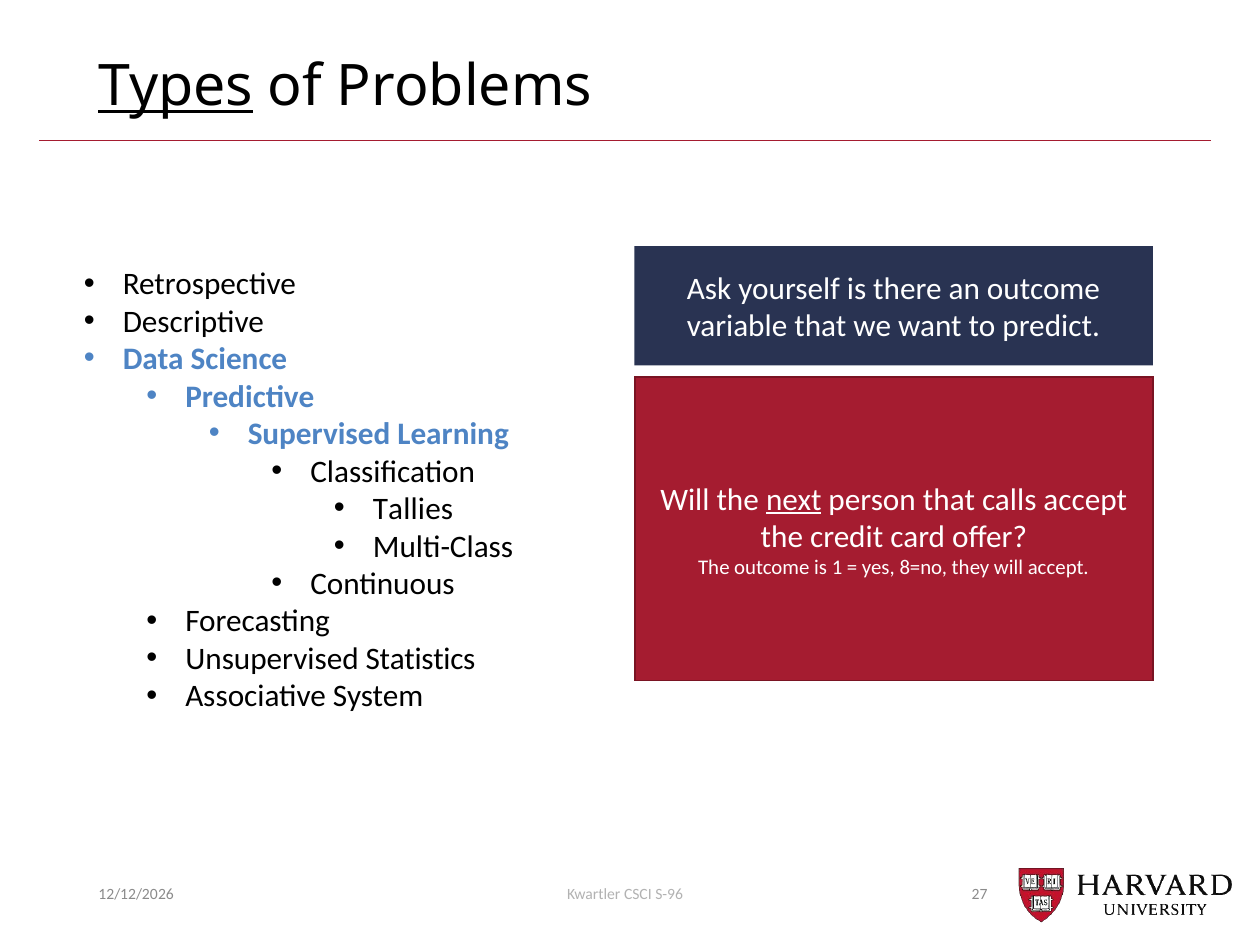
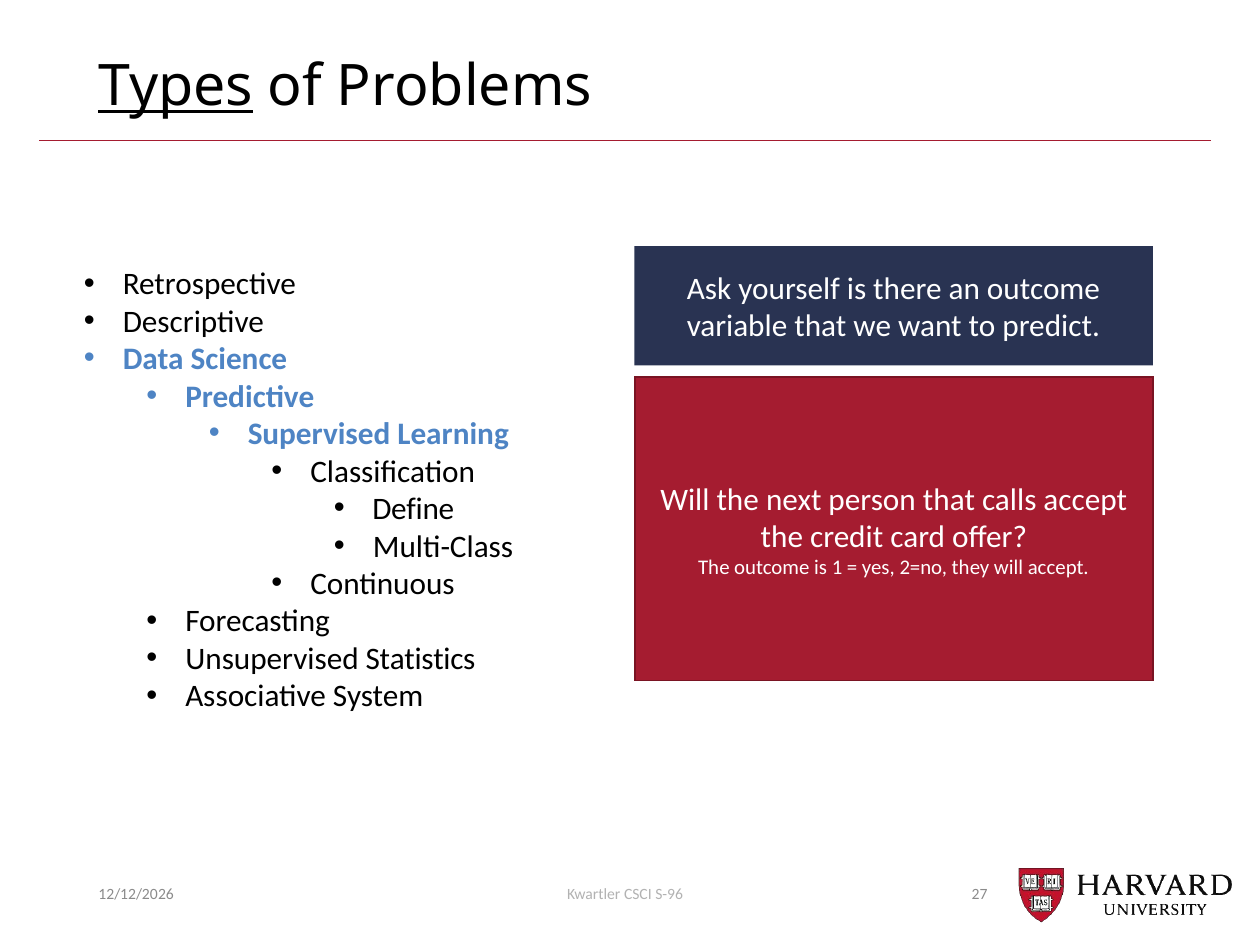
next underline: present -> none (794, 500)
Tallies: Tallies -> Define (413, 510)
8=no: 8=no -> 2=no (923, 568)
